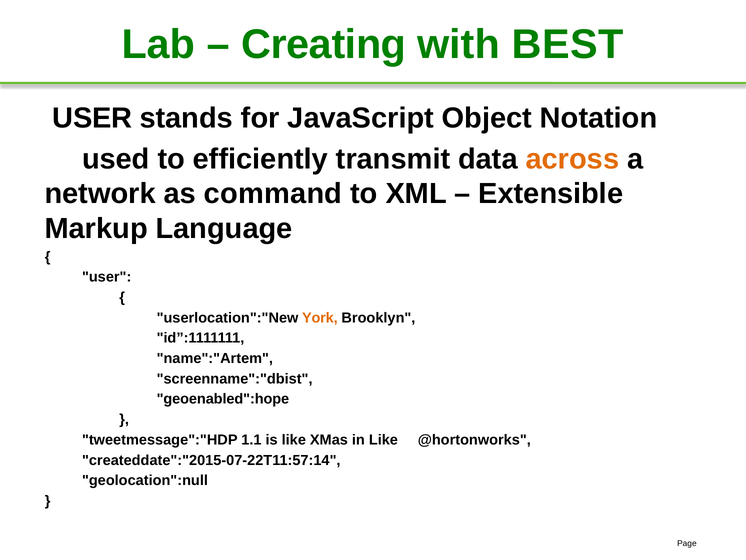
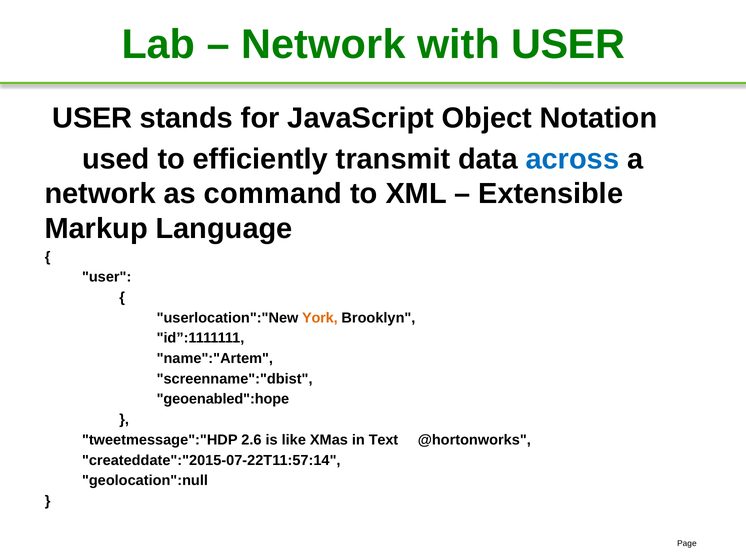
Creating: Creating -> Network (323, 44)
with BEST: BEST -> USER (568, 44)
across colour: orange -> blue (572, 159)
1.1: 1.1 -> 2.6 (251, 439)
in Like: Like -> Text (383, 439)
